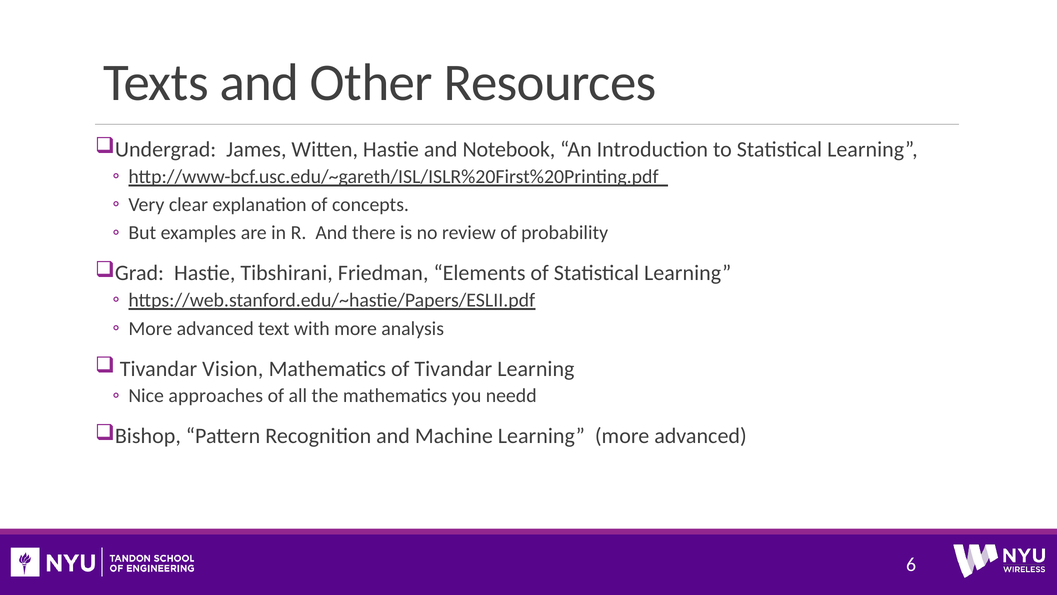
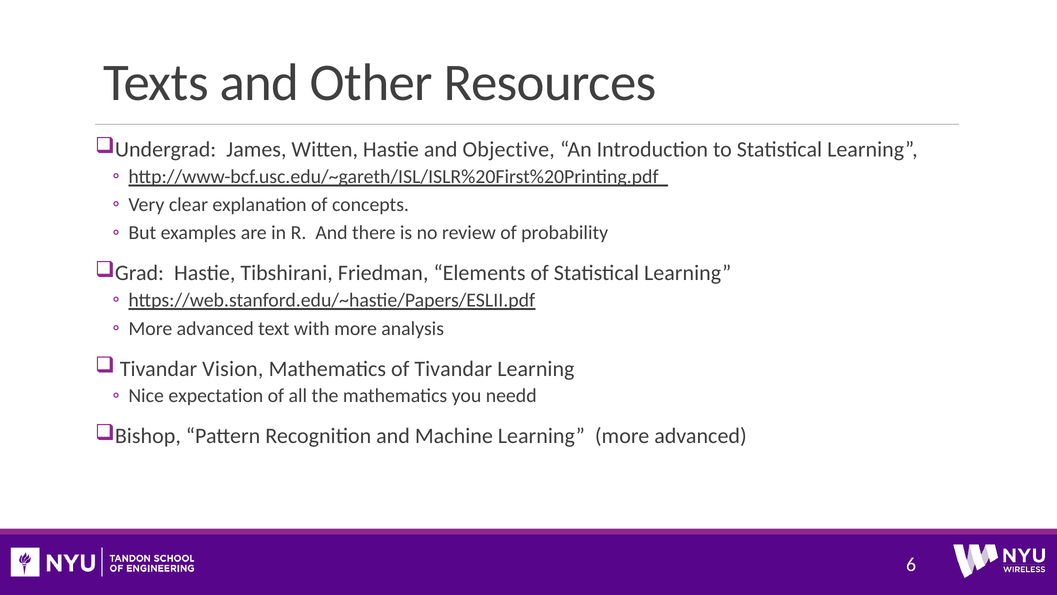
Notebook: Notebook -> Objective (509, 149)
approaches: approaches -> expectation (216, 396)
